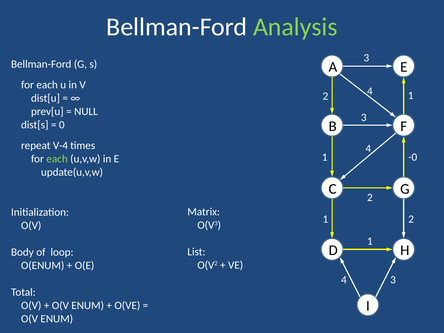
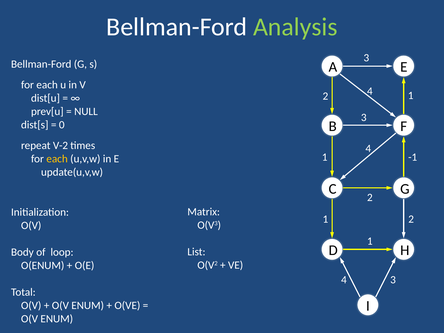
V-4: V-4 -> V-2 (60, 146)
-0: -0 -> -1 (413, 157)
each colour: light green -> yellow (57, 159)
